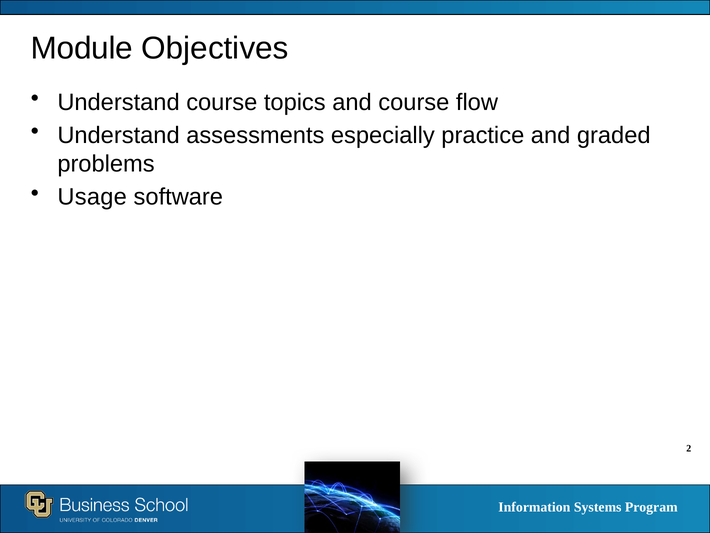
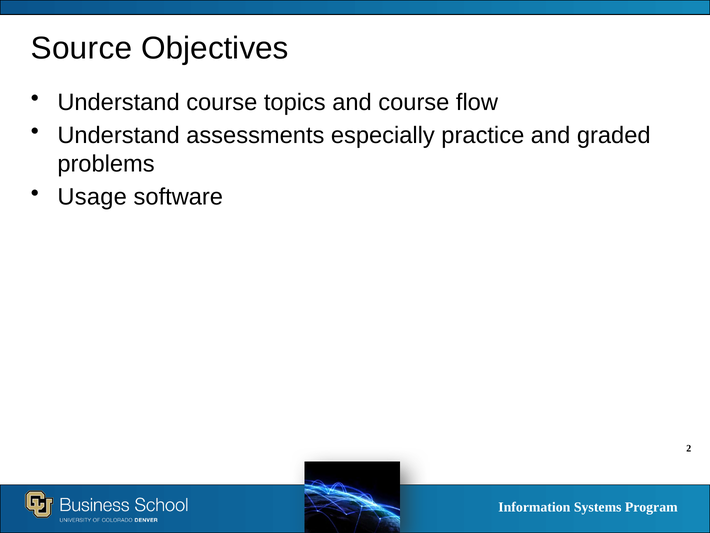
Module: Module -> Source (81, 48)
